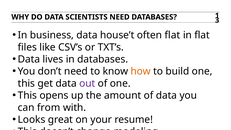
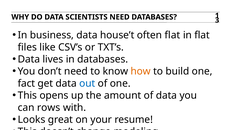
this: this -> fact (26, 83)
out colour: purple -> blue (87, 83)
can from: from -> rows (49, 107)
